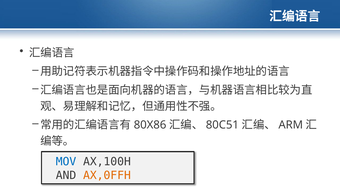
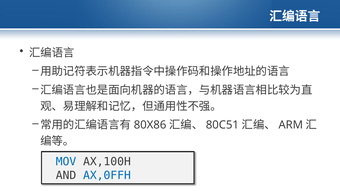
AX,0FFH colour: orange -> blue (107, 176)
